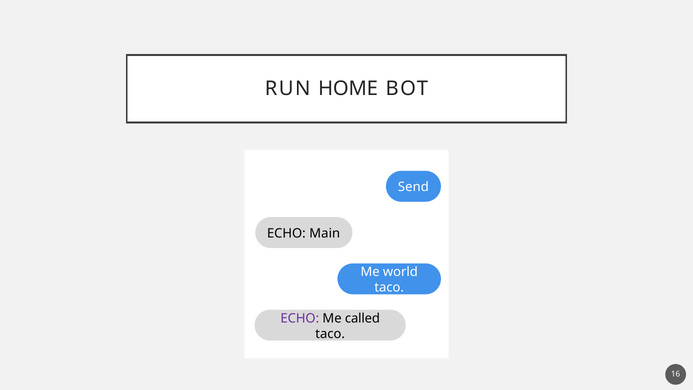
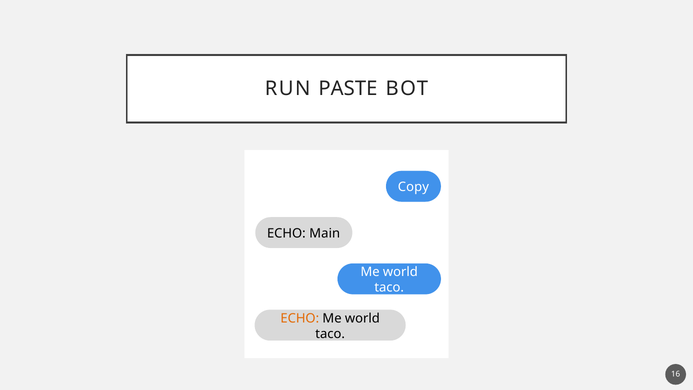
HOME: HOME -> PASTE (348, 88)
Send: Send -> Copy (413, 187)
ECHO colour: purple -> orange (300, 318)
called: called -> world (362, 318)
